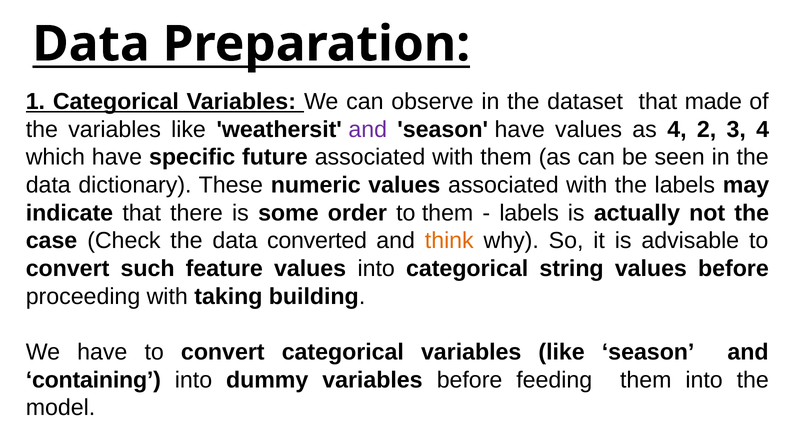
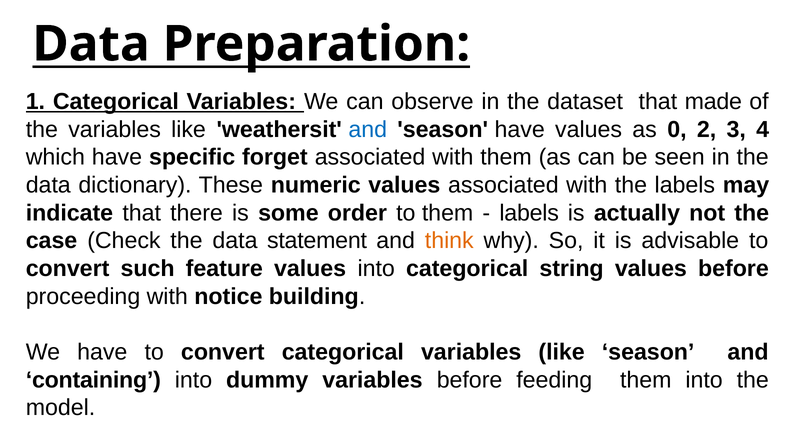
and colour: purple -> blue (368, 130)
as 4: 4 -> 0 (677, 130)
future: future -> forget (275, 157)
converted: converted -> statement (317, 241)
taking: taking -> notice (228, 297)
